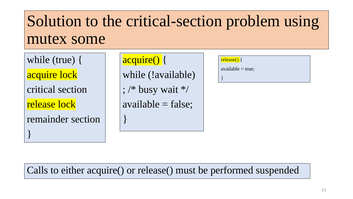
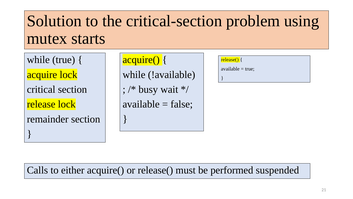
some: some -> starts (88, 38)
